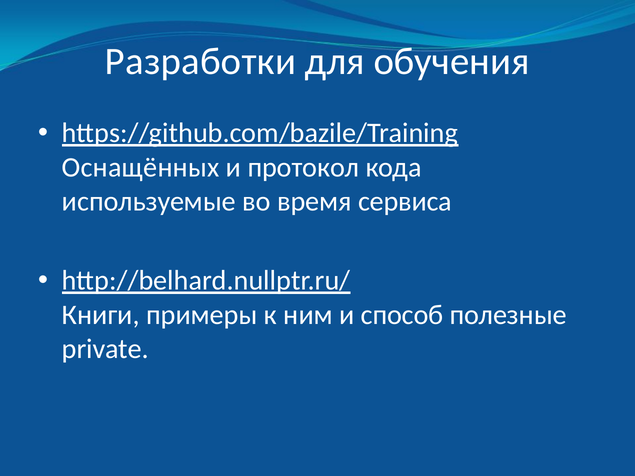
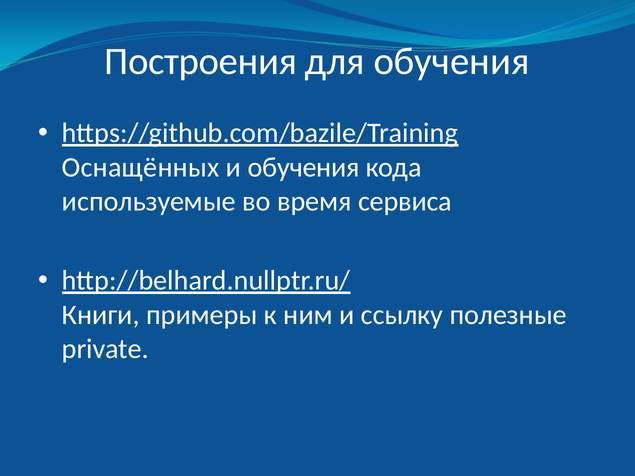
Разработки: Разработки -> Построения (201, 61)
и протокол: протокол -> обучения (304, 168)
способ: способ -> ссылку (402, 315)
